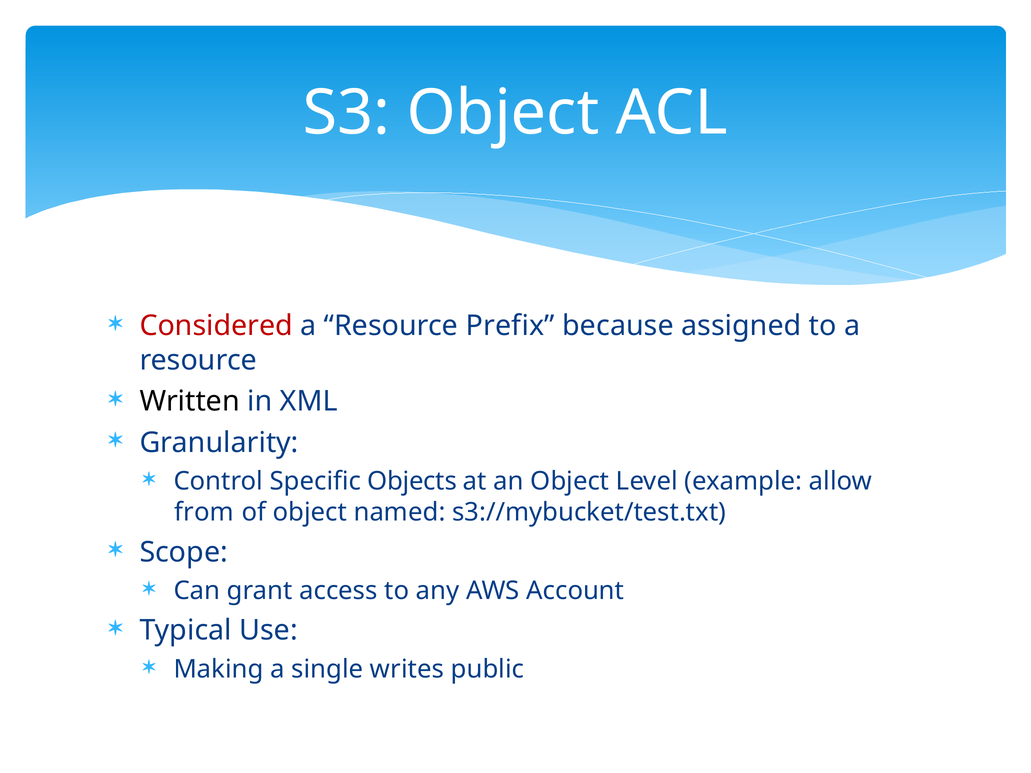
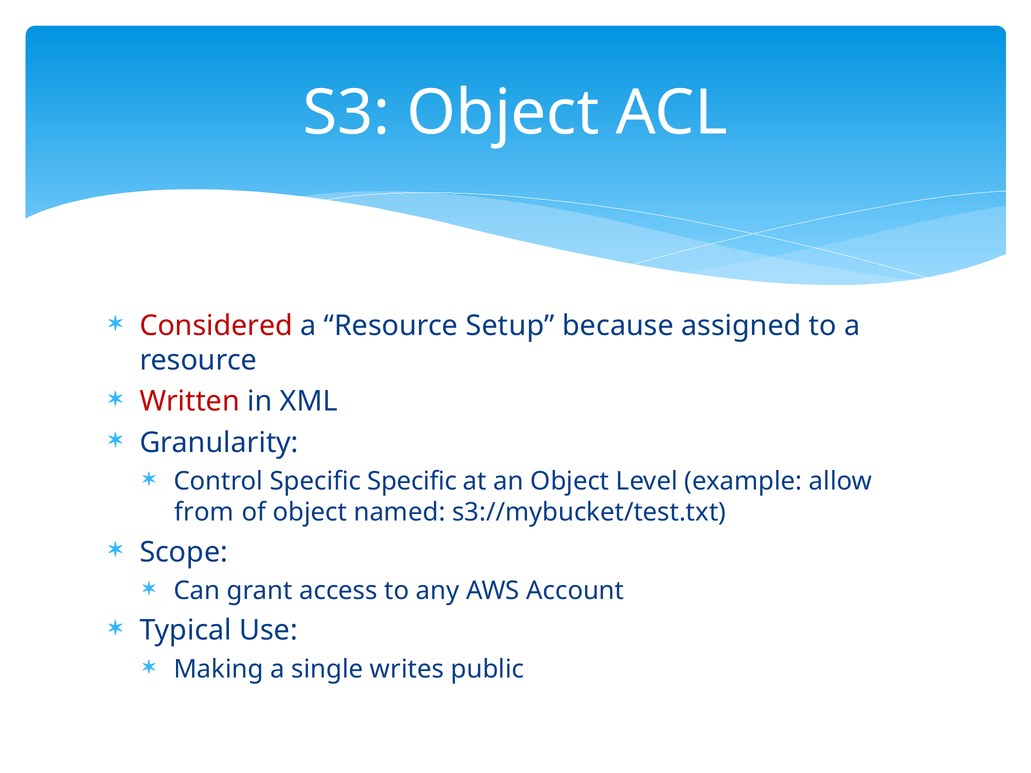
Prefix: Prefix -> Setup (510, 326)
Written colour: black -> red (190, 402)
Specific Objects: Objects -> Specific (412, 482)
